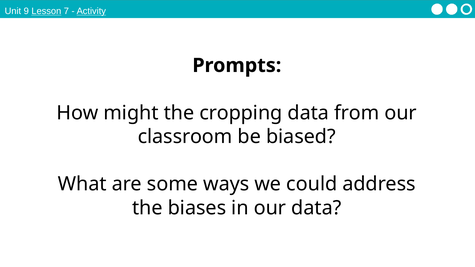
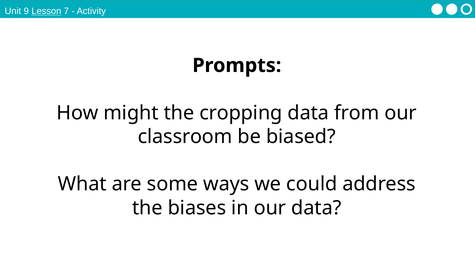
Activity underline: present -> none (91, 11)
